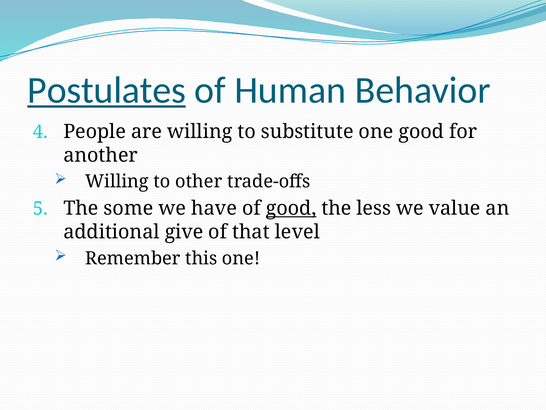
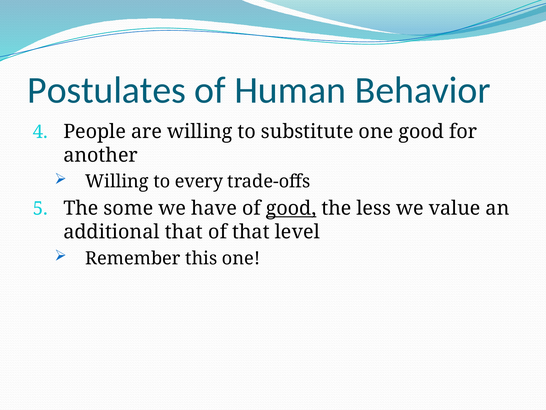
Postulates underline: present -> none (107, 90)
other: other -> every (199, 181)
additional give: give -> that (184, 232)
